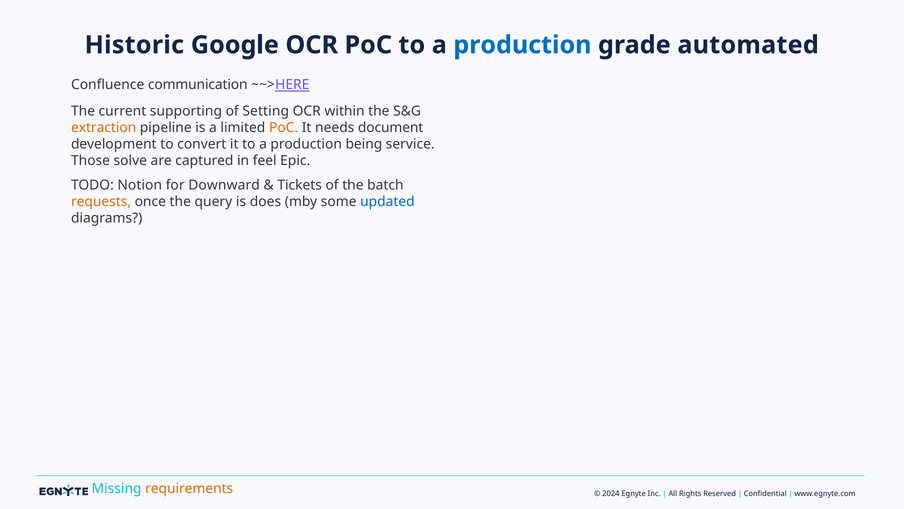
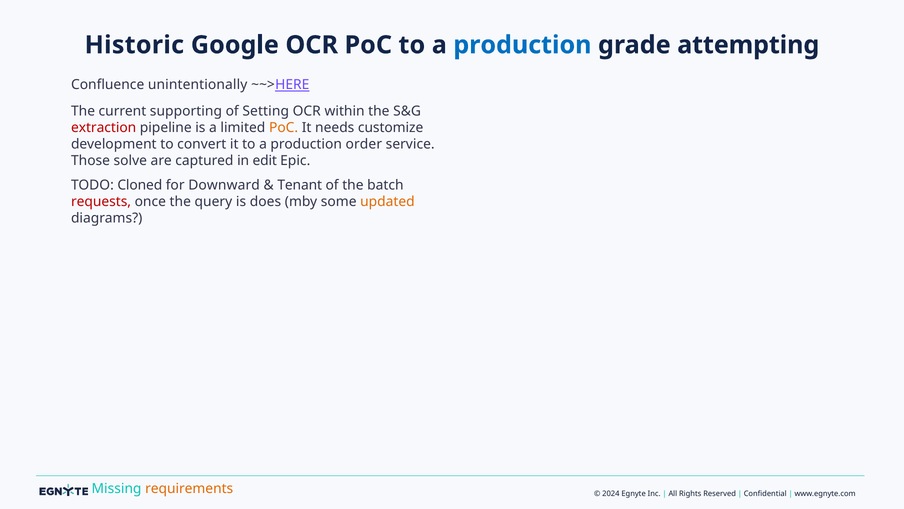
automated: automated -> attempting (748, 45)
communication: communication -> unintentionally (198, 85)
extraction colour: orange -> red (104, 128)
document: document -> customize (391, 128)
being: being -> order (364, 144)
feel: feel -> edit (265, 161)
Notion: Notion -> Cloned (140, 185)
Tickets: Tickets -> Tenant (300, 185)
requests colour: orange -> red (101, 201)
updated colour: blue -> orange (387, 201)
